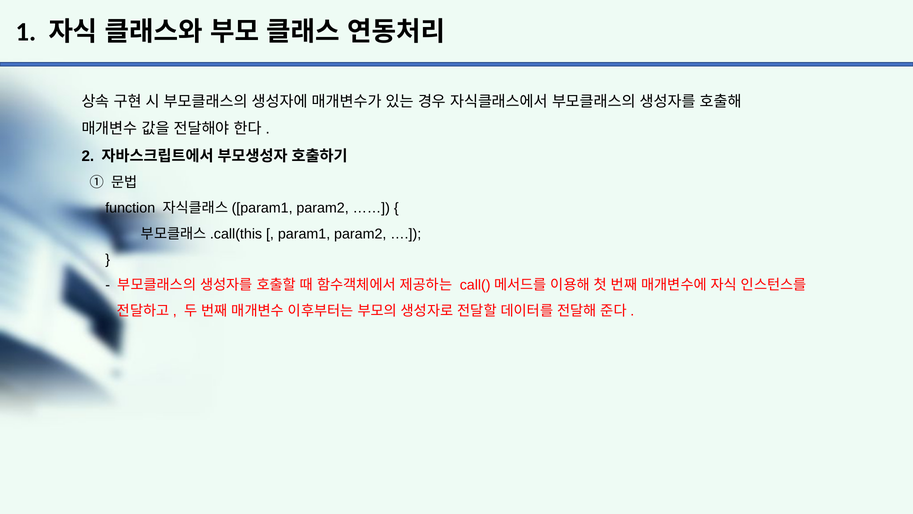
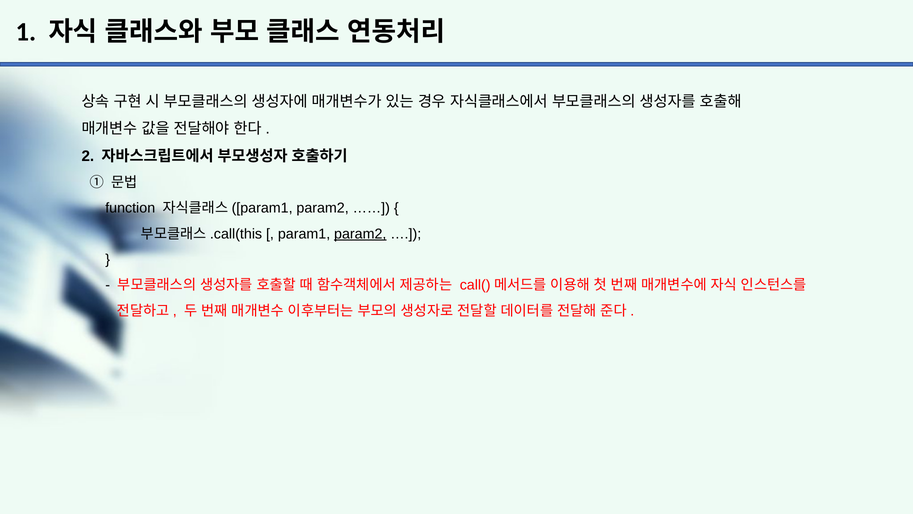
param2 underline: none -> present (360, 234)
